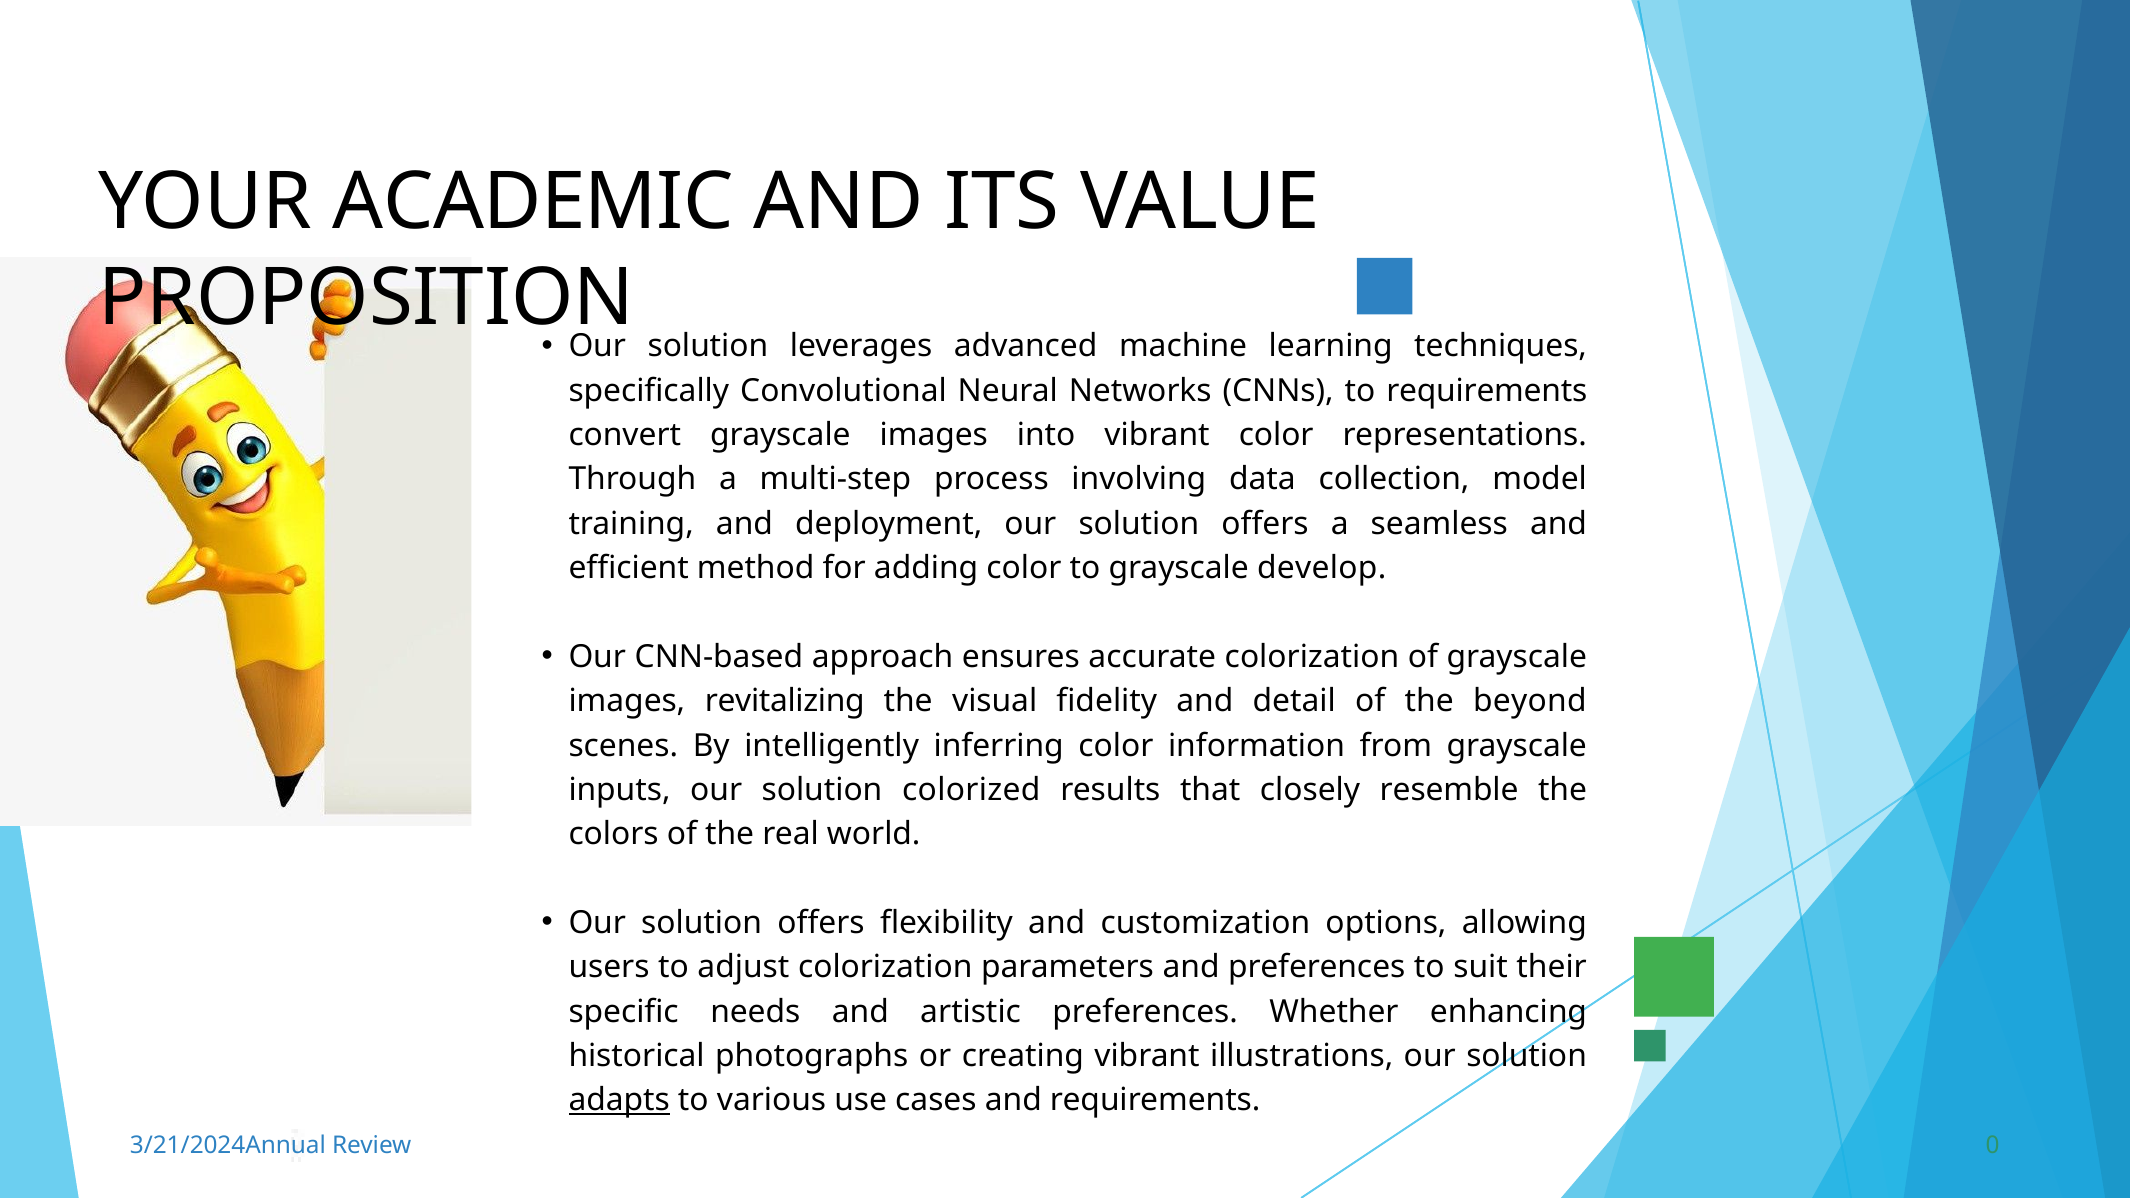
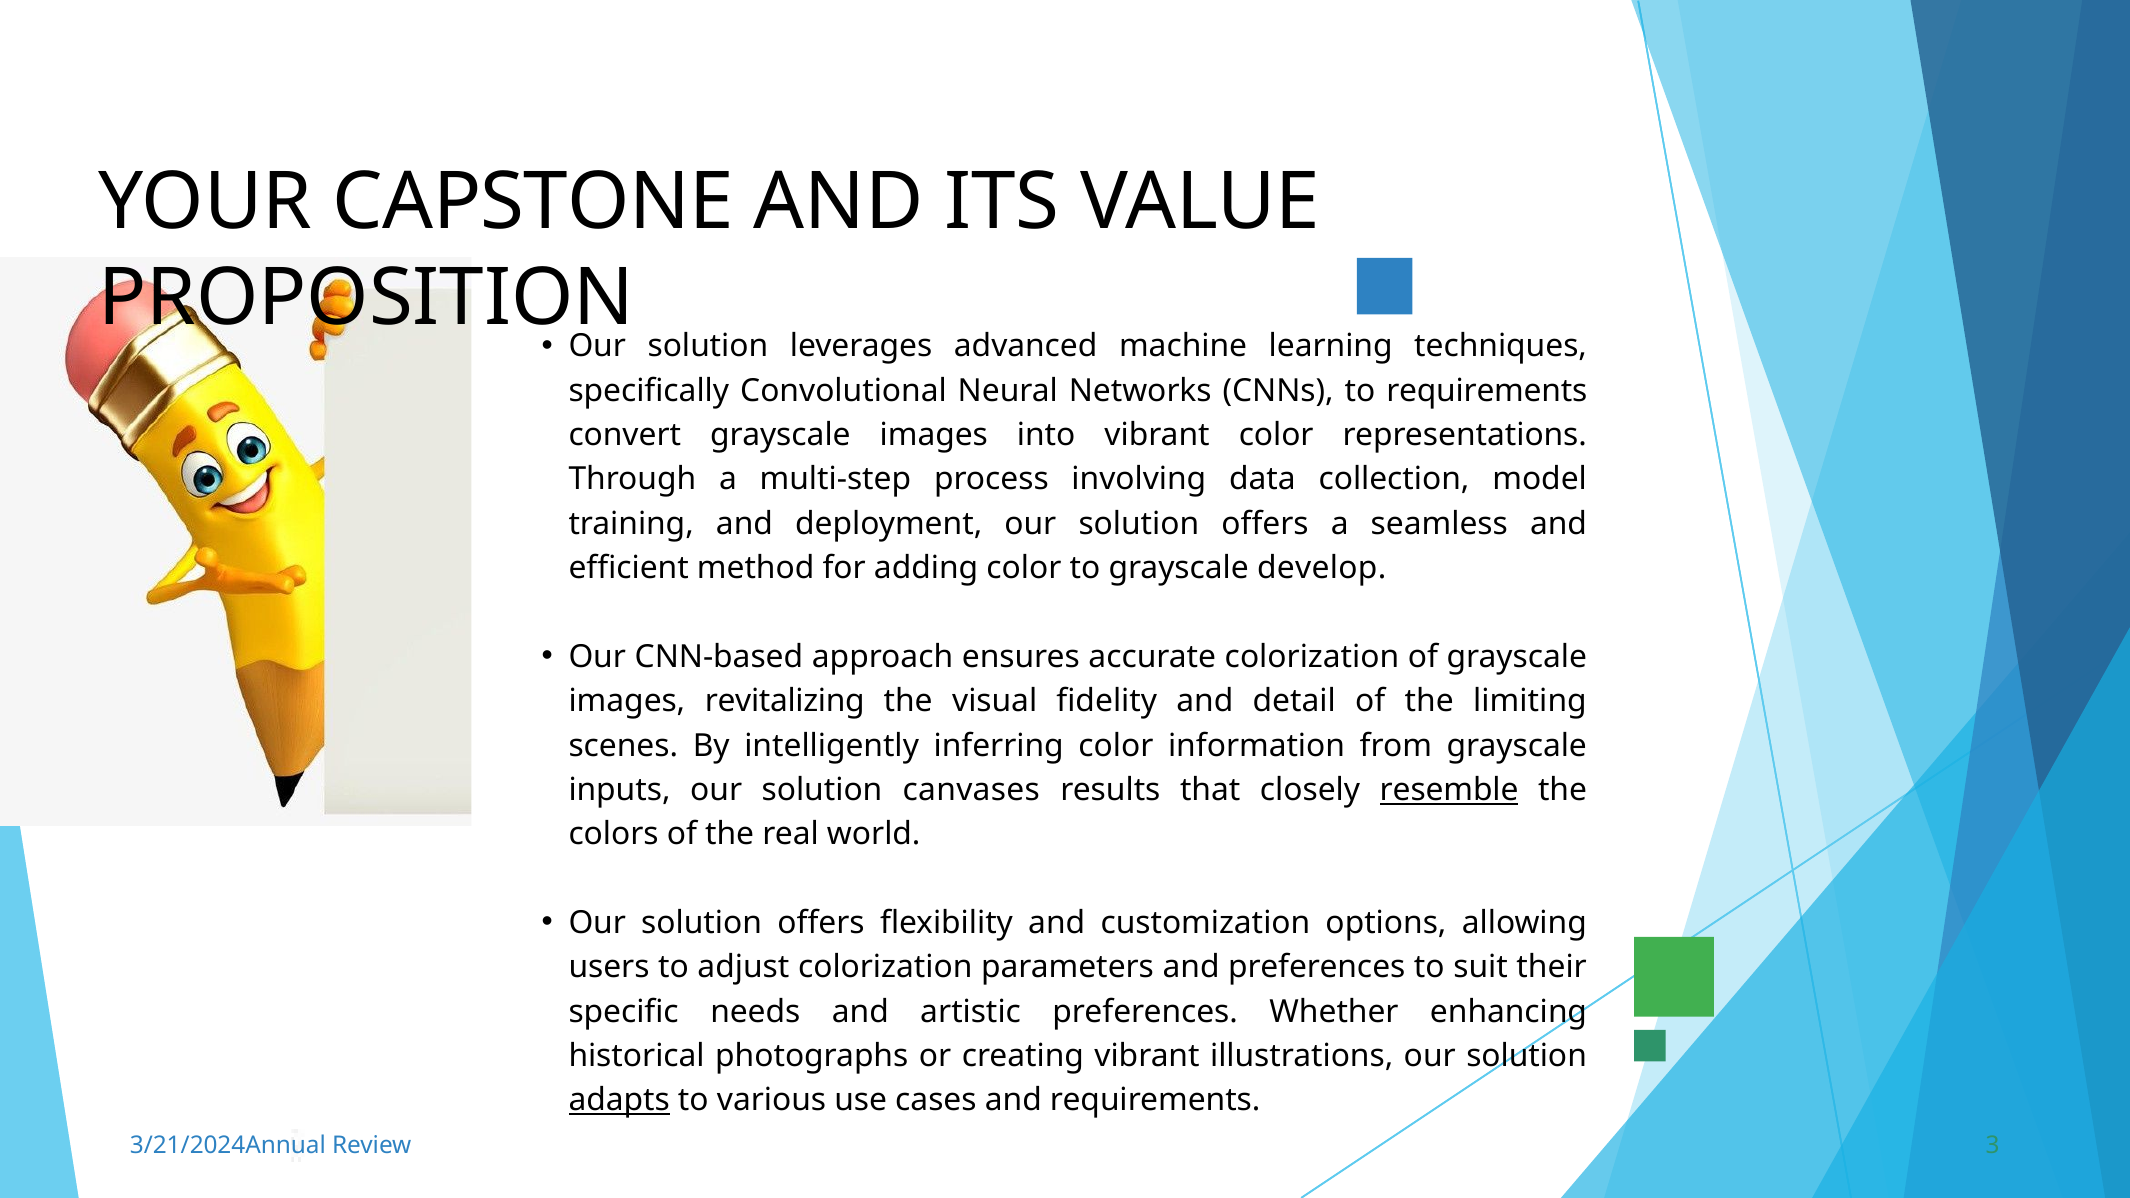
ACADEMIC: ACADEMIC -> CAPSTONE (533, 202)
beyond: beyond -> limiting (1530, 701)
colorized: colorized -> canvases (971, 790)
resemble underline: none -> present (1449, 790)
0: 0 -> 3 (1993, 1146)
